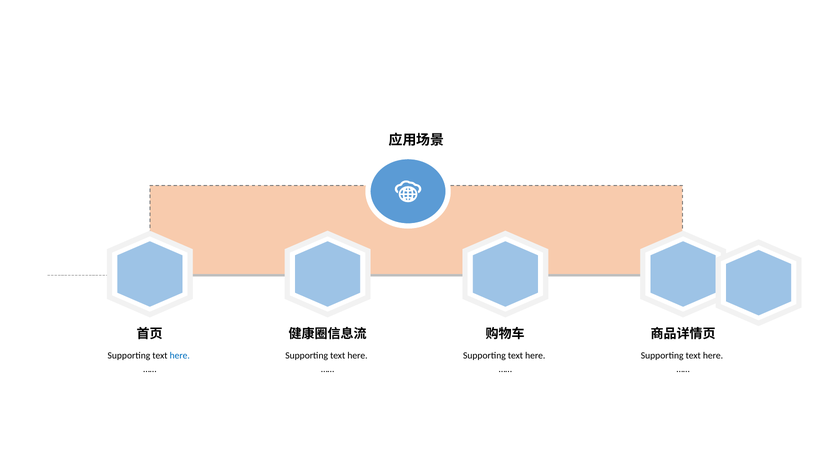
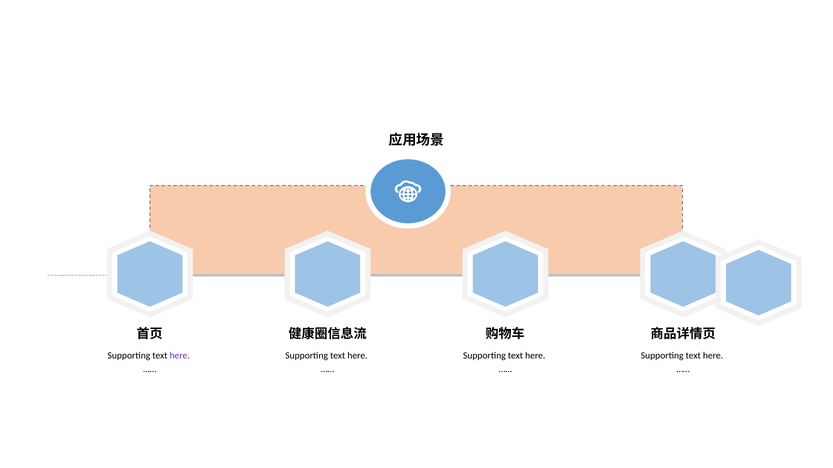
here colour: blue -> purple (180, 356)
